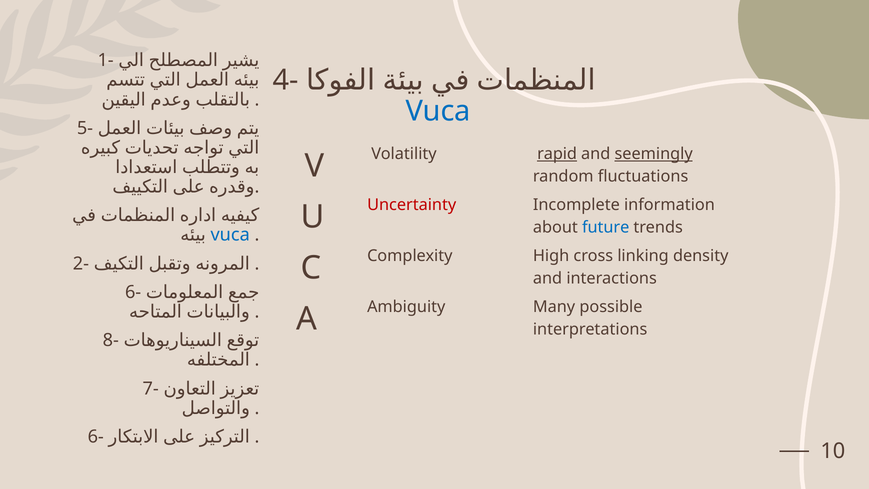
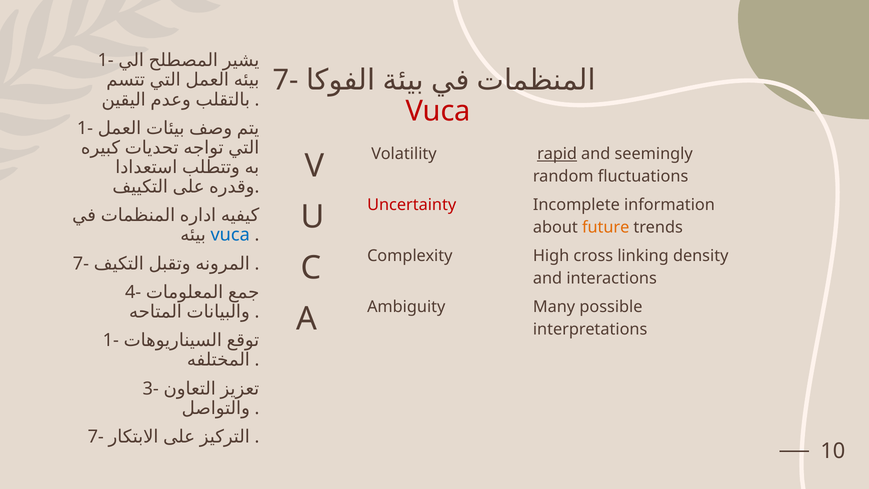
4-: 4- -> 7- (286, 80)
Vuca colour: blue -> red (438, 111)
5-: 5- -> 1- (85, 128)
seemingly underline: present -> none (654, 154)
future colour: blue -> orange (606, 227)
2-: 2- -> 7- (81, 264)
6-: 6- -> 4- (133, 292)
8-: 8- -> 1- (111, 340)
7-: 7- -> 3- (151, 388)
6-: 6- -> 7- (96, 437)
